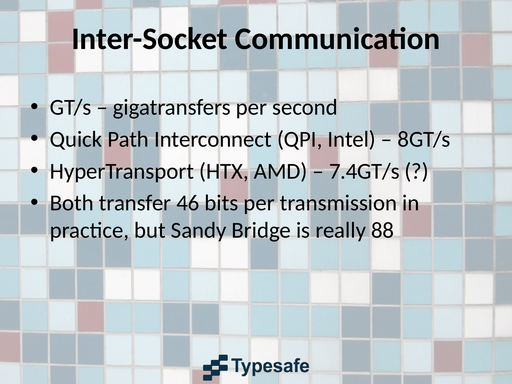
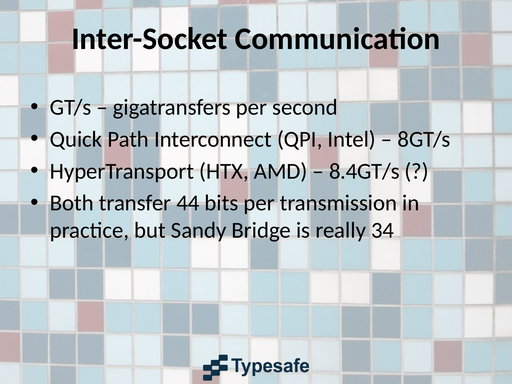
7.4GT/s: 7.4GT/s -> 8.4GT/s (364, 171)
46: 46 -> 44 (188, 203)
88: 88 -> 34 (383, 230)
